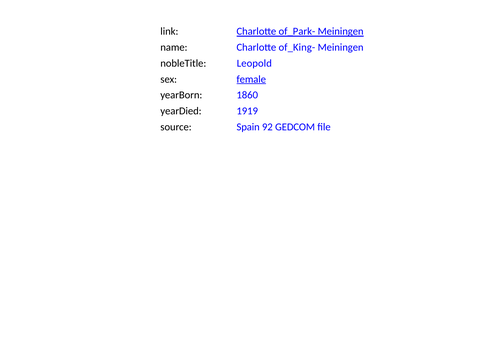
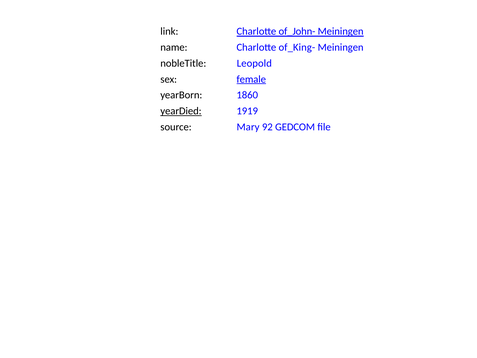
of_Park-: of_Park- -> of_John- (297, 31)
yearDied underline: none -> present (181, 111)
Spain: Spain -> Mary (248, 127)
